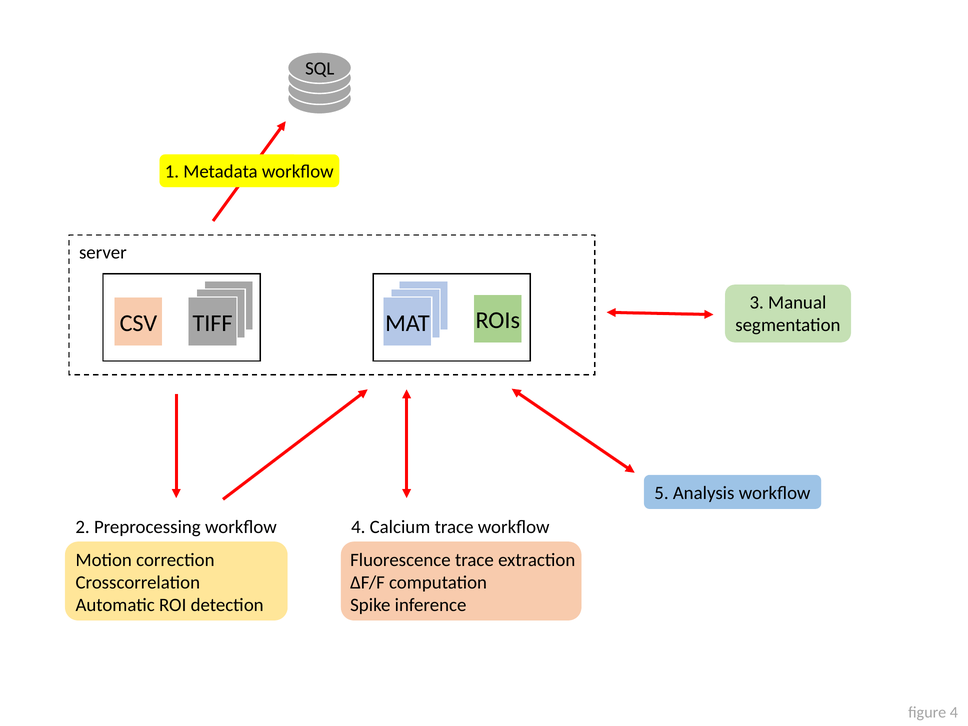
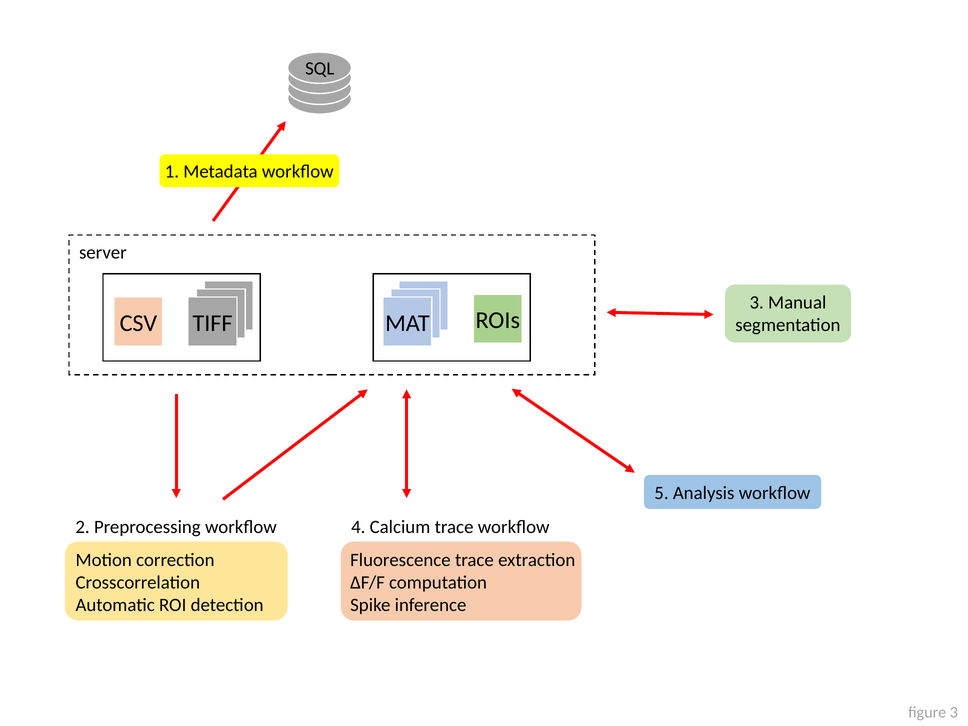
figure 4: 4 -> 3 (954, 713)
